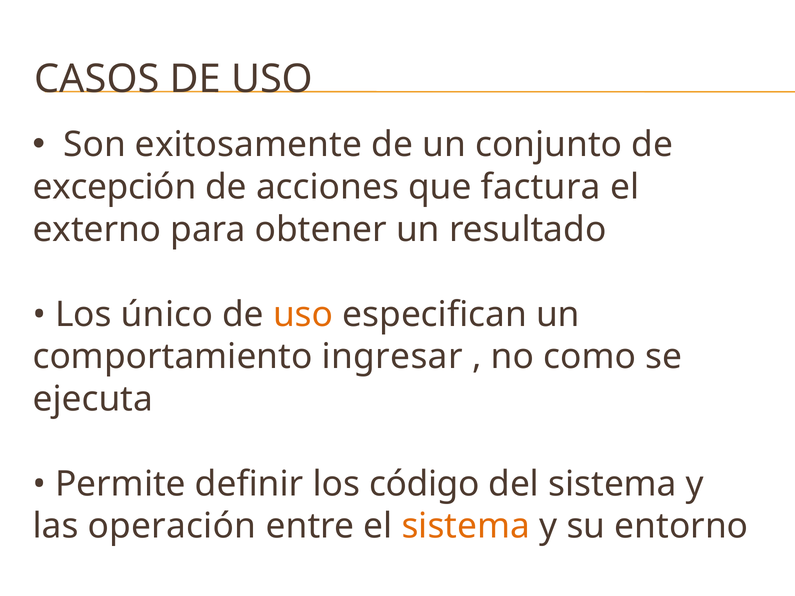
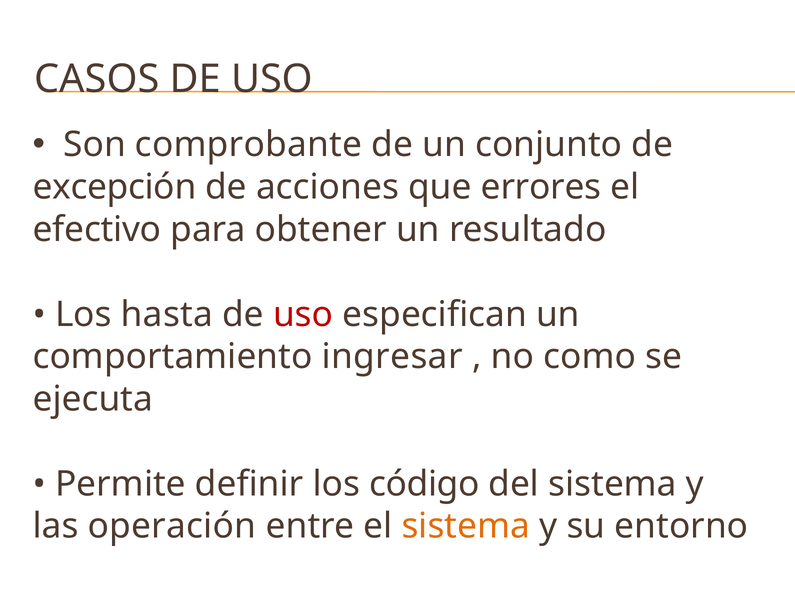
exitosamente: exitosamente -> comprobante (248, 145)
factura: factura -> errores (541, 187)
externo: externo -> efectivo (97, 230)
único: único -> hasta (167, 314)
uso colour: orange -> red (303, 314)
